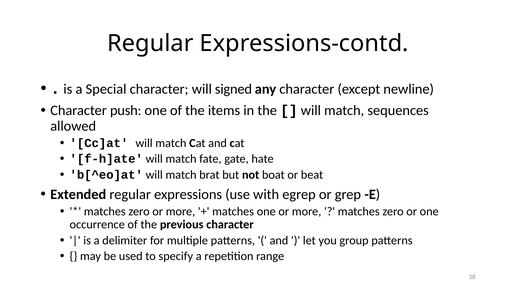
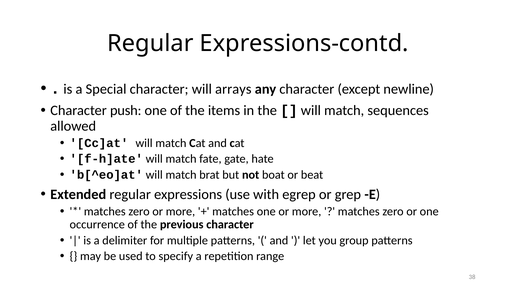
signed: signed -> arrays (233, 89)
